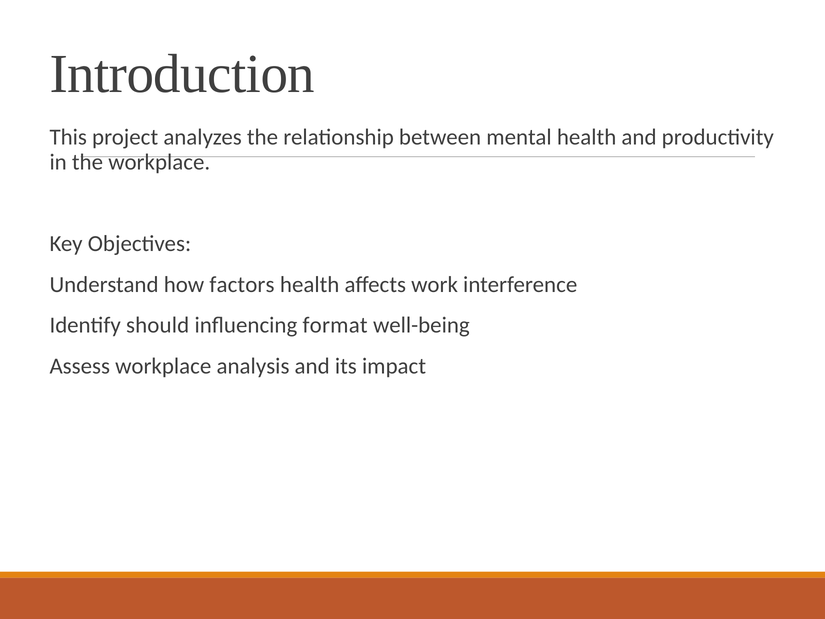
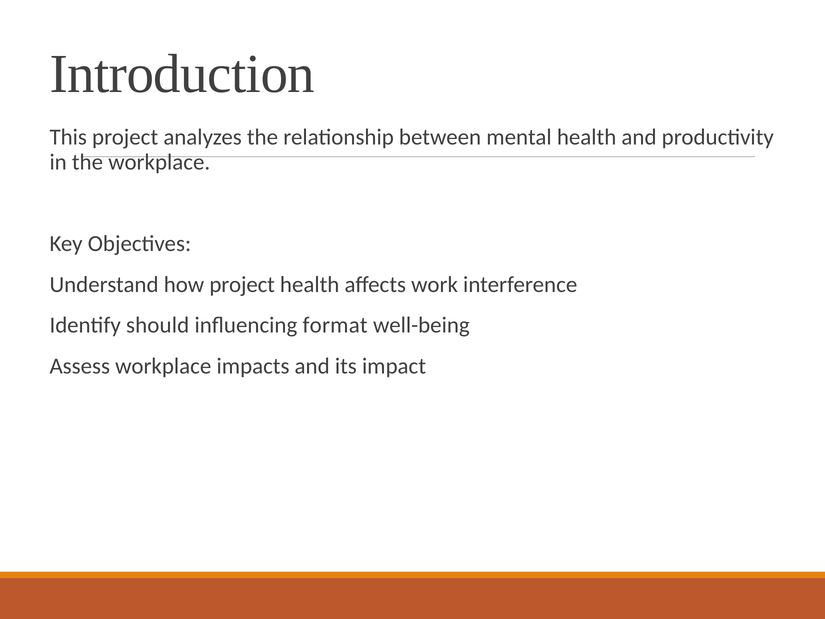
how factors: factors -> project (242, 284)
analysis: analysis -> impacts (253, 366)
